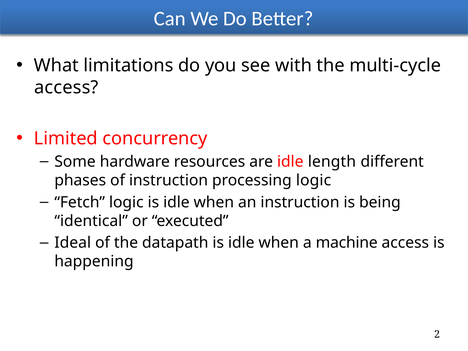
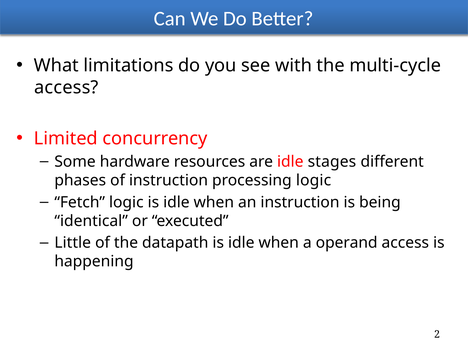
length: length -> stages (332, 162)
Ideal: Ideal -> Little (73, 243)
machine: machine -> operand (347, 243)
